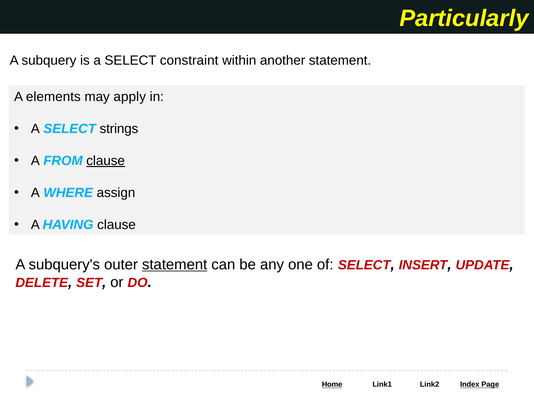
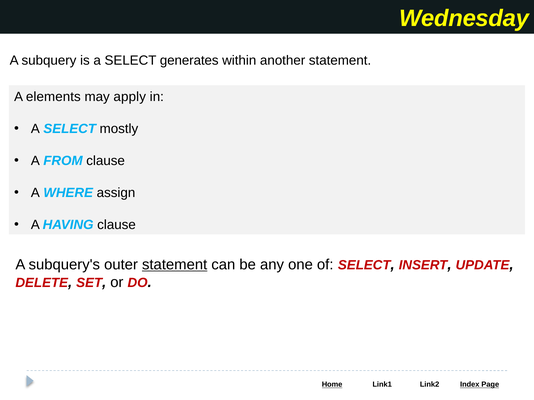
Particularly: Particularly -> Wednesday (464, 19)
constraint: constraint -> generates (189, 60)
strings: strings -> mostly (119, 129)
clause underline: present -> none (106, 161)
